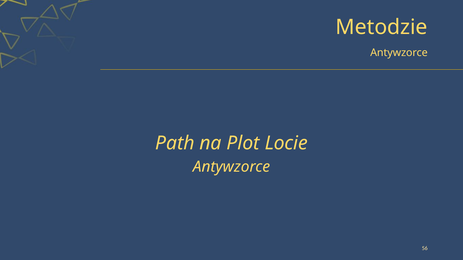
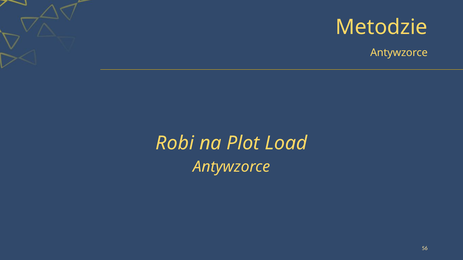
Path: Path -> Robi (175, 143)
Locie: Locie -> Load (286, 143)
